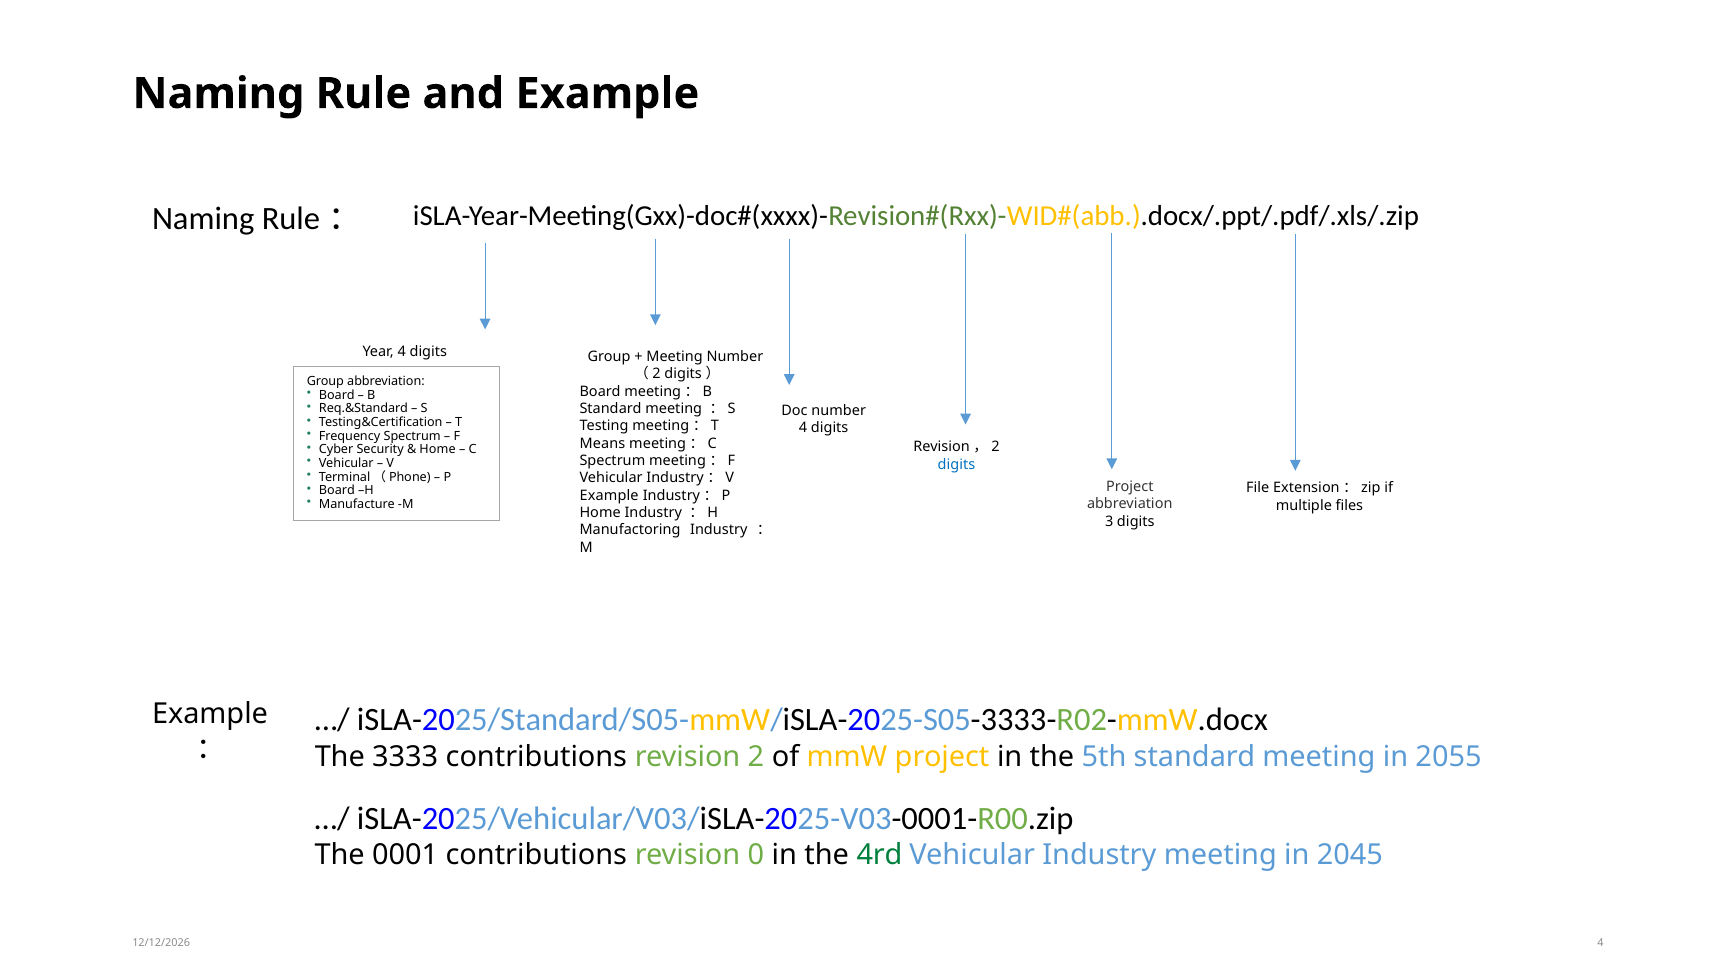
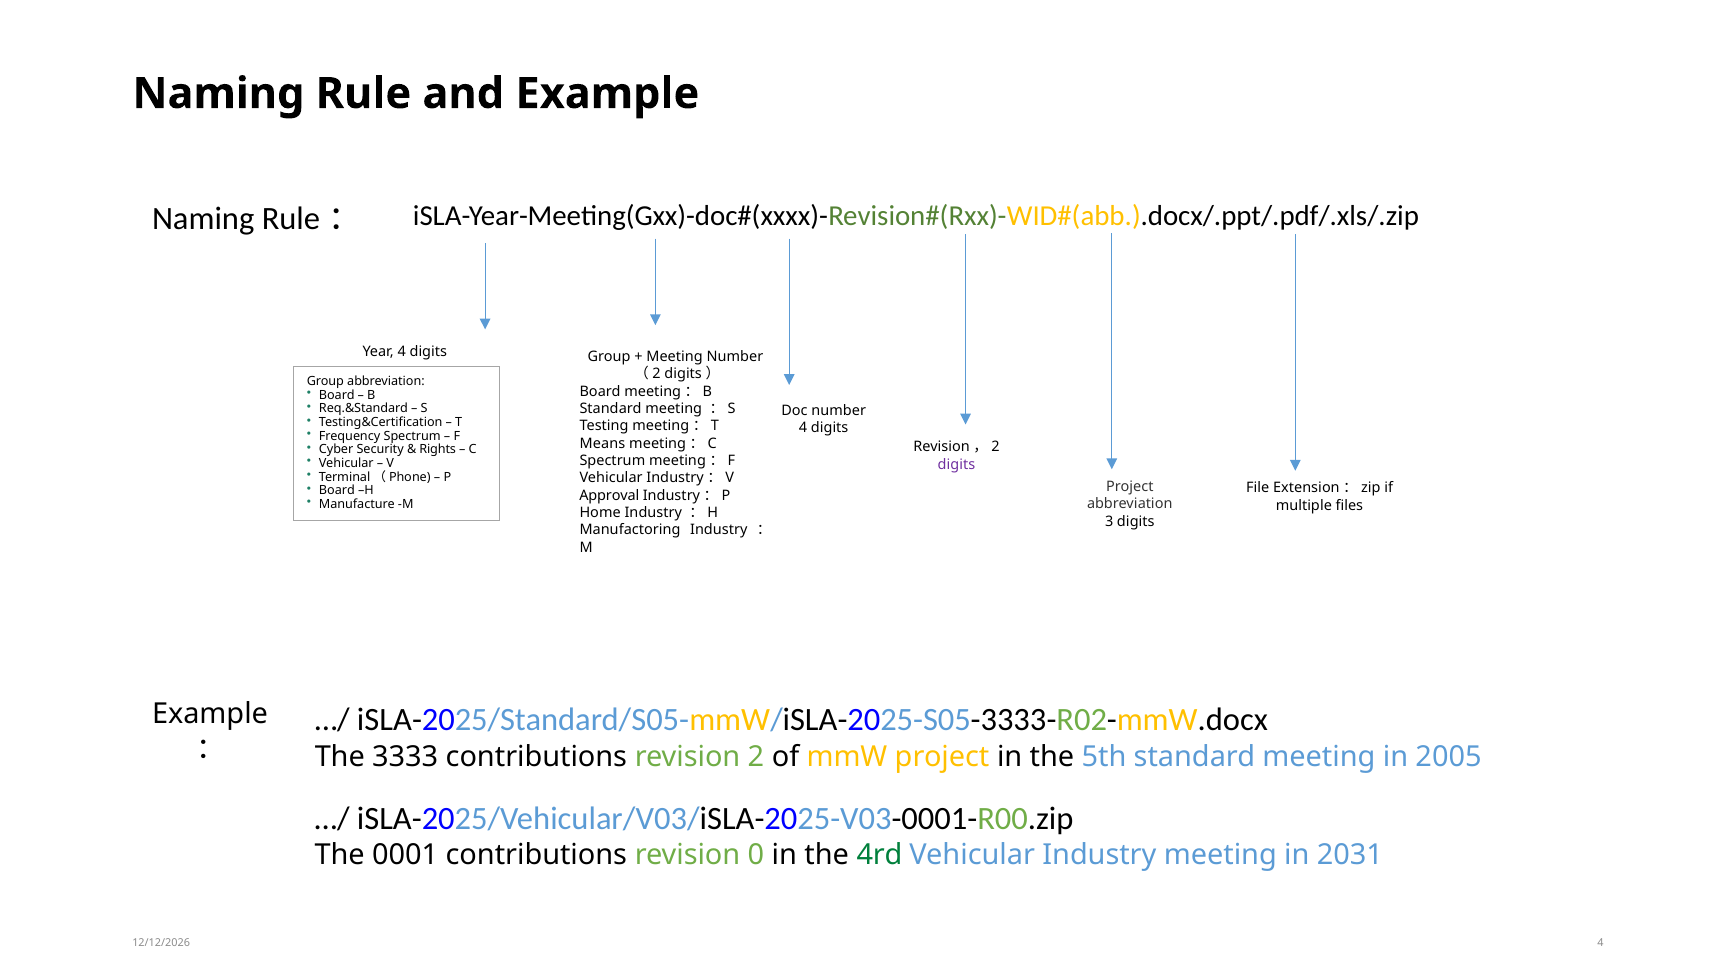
Home: Home -> Rights (438, 450)
digits colour: blue -> purple (956, 465)
Example: Example -> Approval (609, 496)
2055: 2055 -> 2005 (1449, 757)
2045: 2045 -> 2031 (1350, 856)
